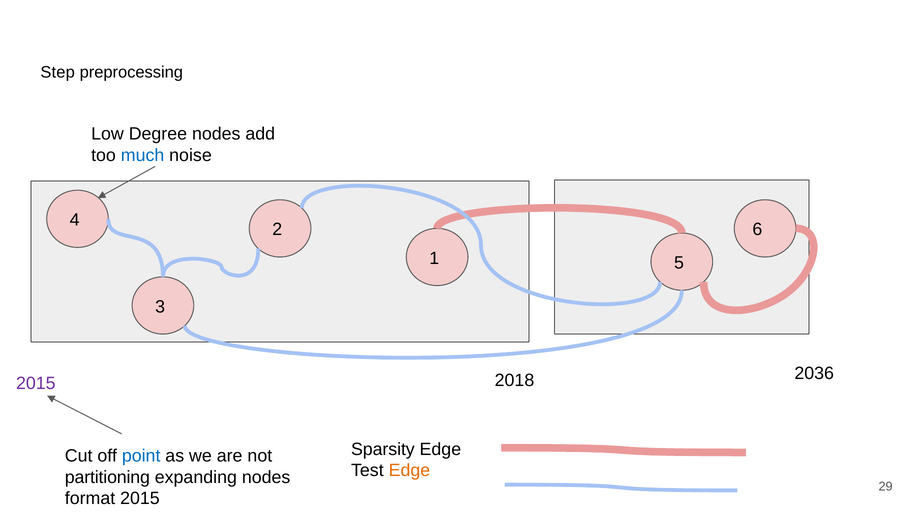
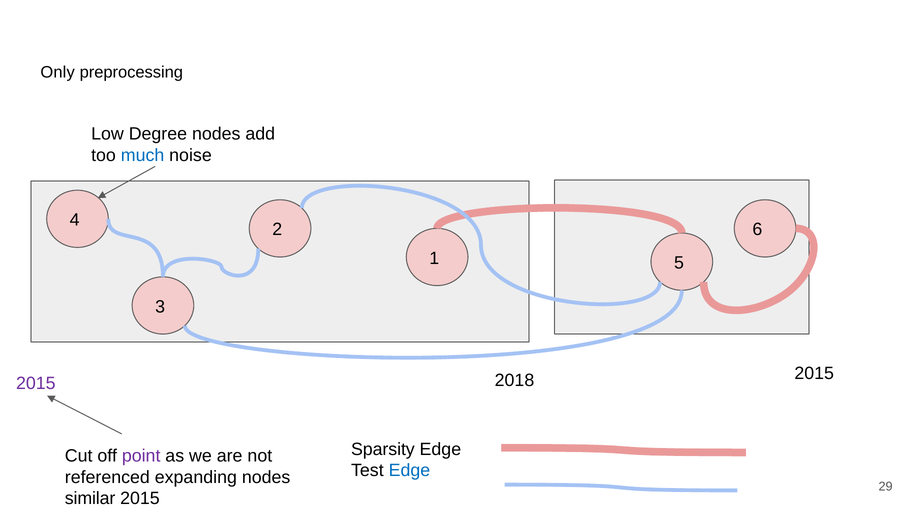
Step: Step -> Only (58, 72)
2036: 2036 -> 2015 (814, 374)
point colour: blue -> purple (141, 456)
Edge colour: orange -> blue (409, 471)
partitioning: partitioning -> referenced (107, 477)
format: format -> similar (90, 499)
